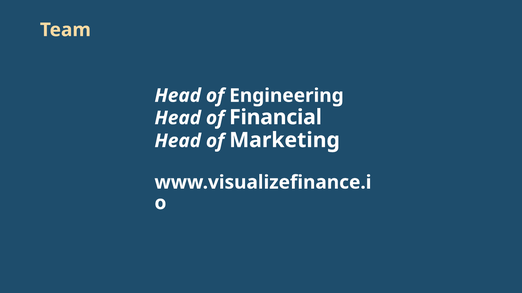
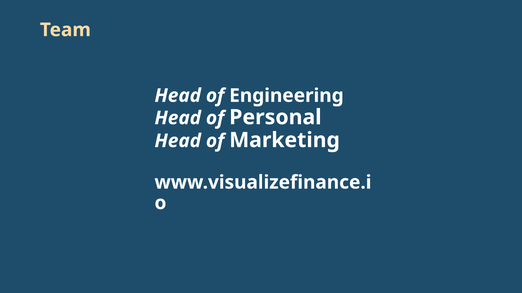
Financial: Financial -> Personal (275, 118)
